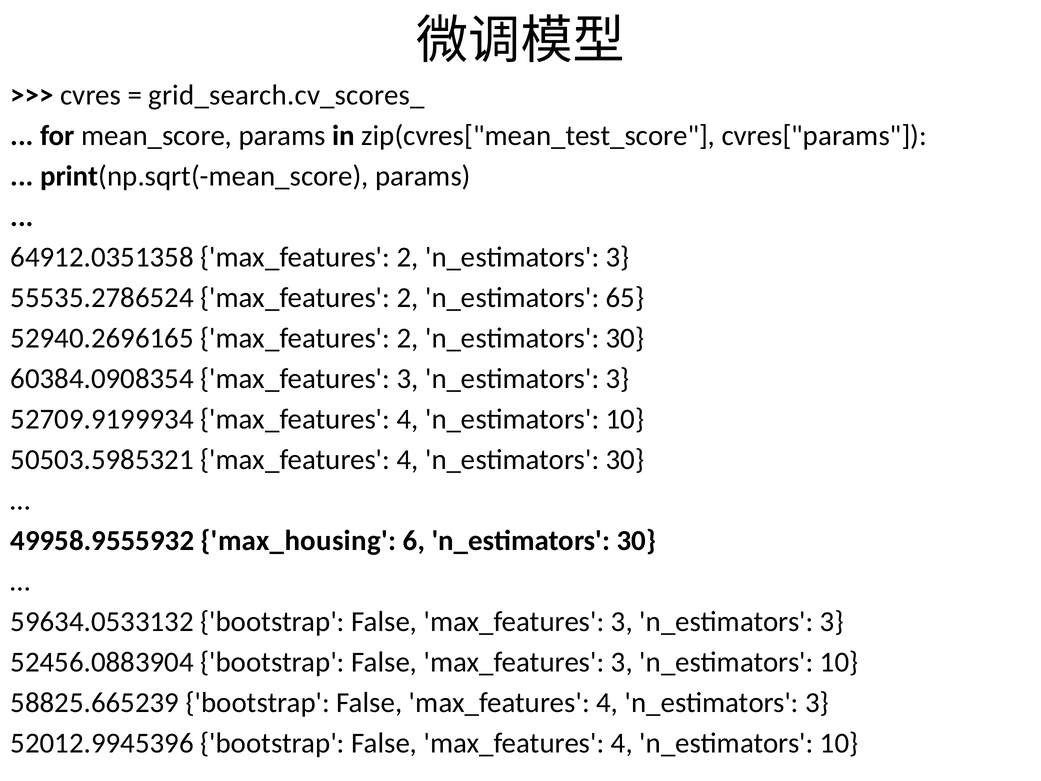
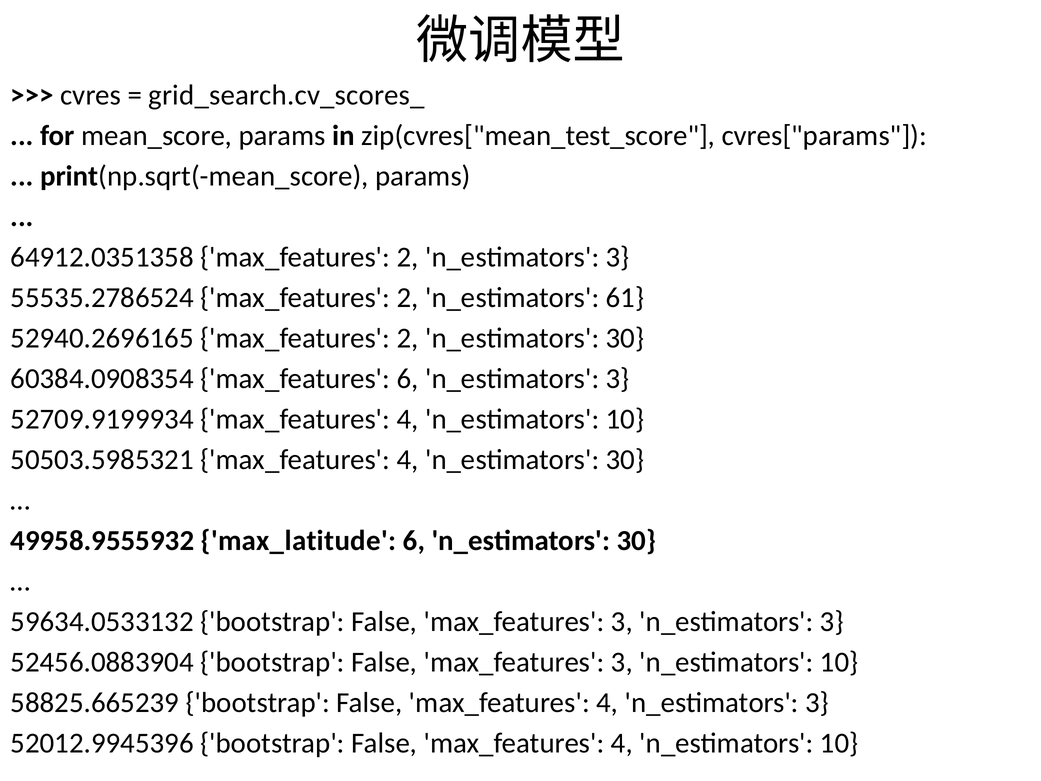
65: 65 -> 61 (625, 298)
60384.0908354 max_features 3: 3 -> 6 (408, 379)
max_housing: max_housing -> max_latitude (298, 541)
